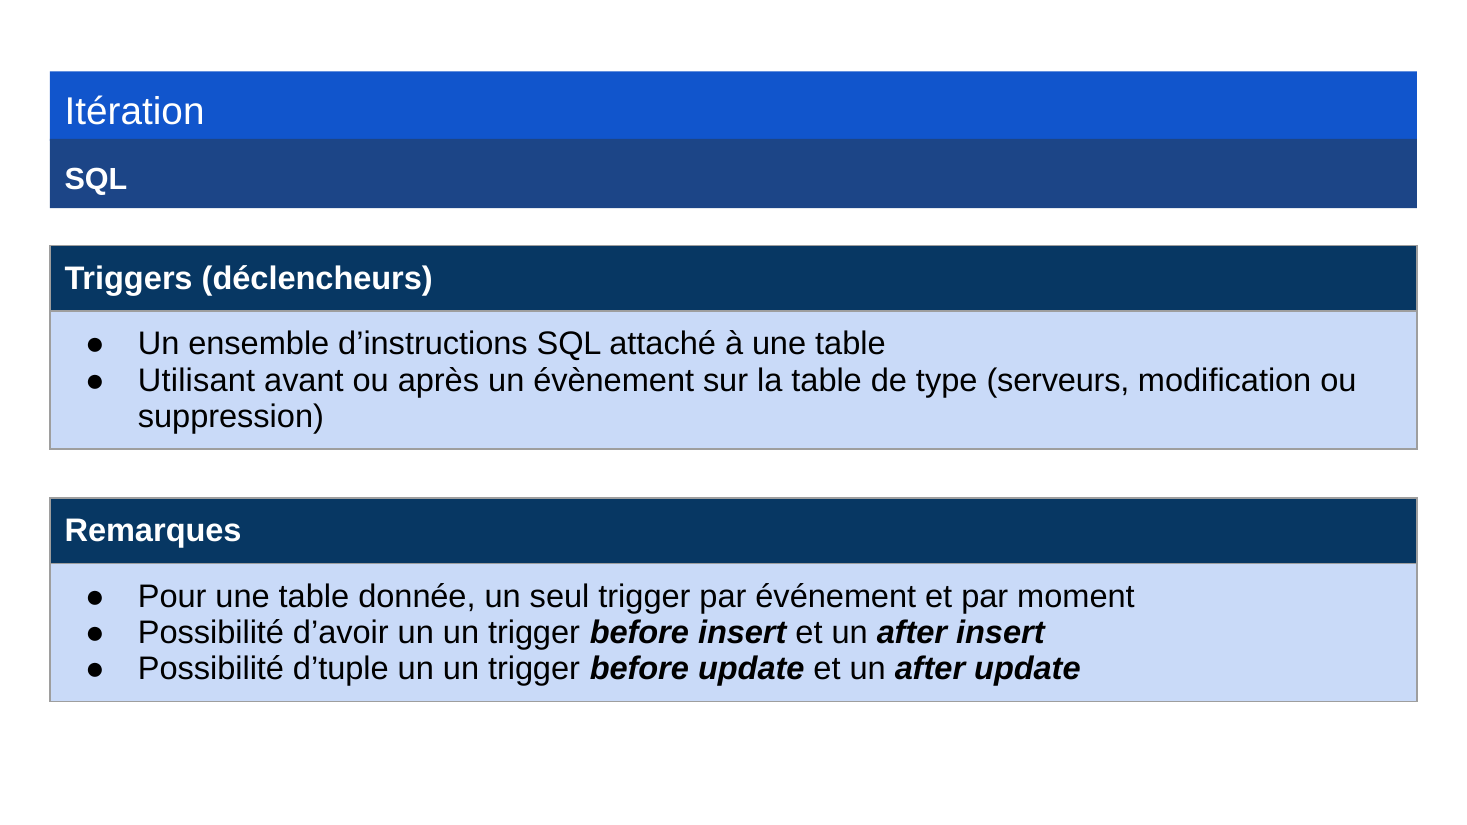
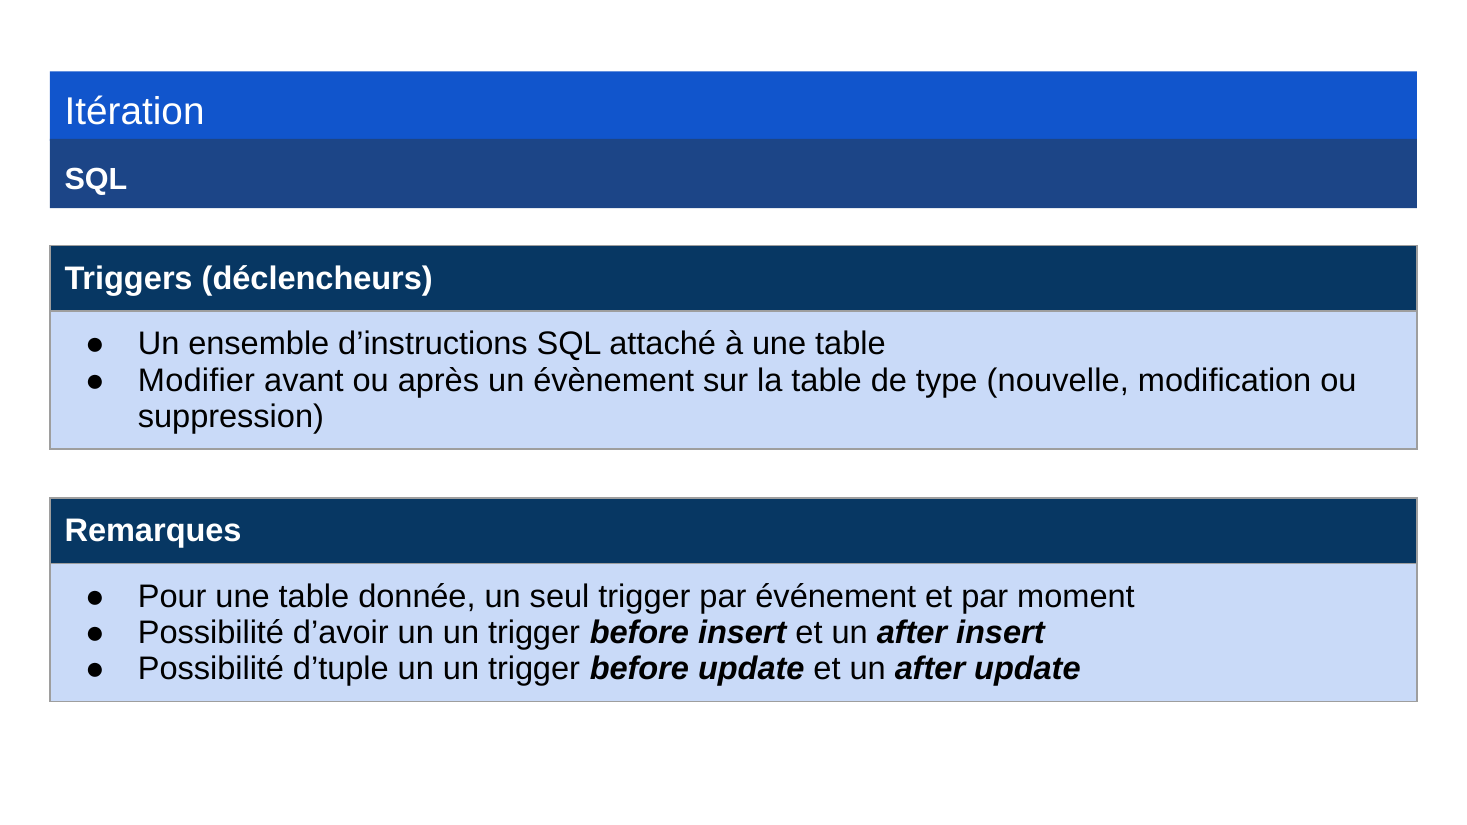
Utilisant: Utilisant -> Modifier (197, 381)
serveurs: serveurs -> nouvelle (1058, 381)
